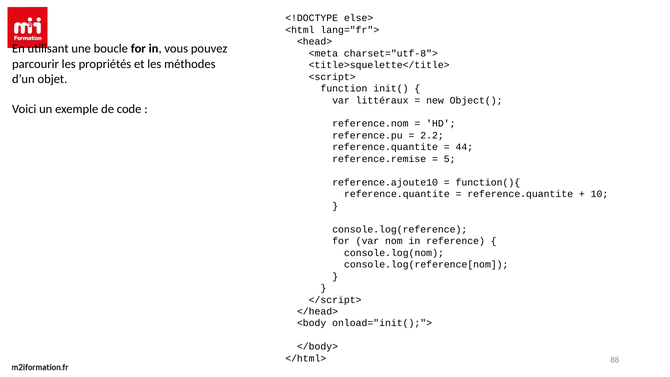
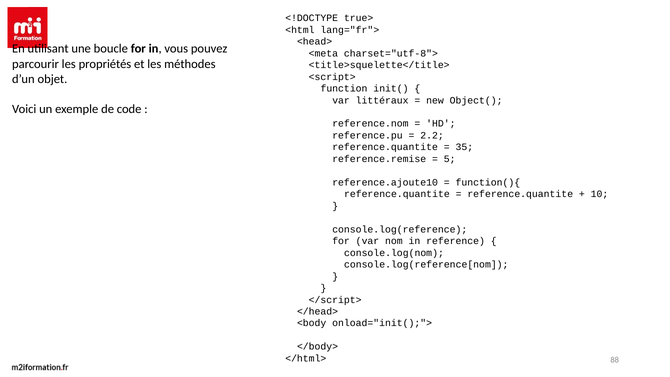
else>: else> -> true> (359, 18)
44: 44 -> 35 (464, 147)
